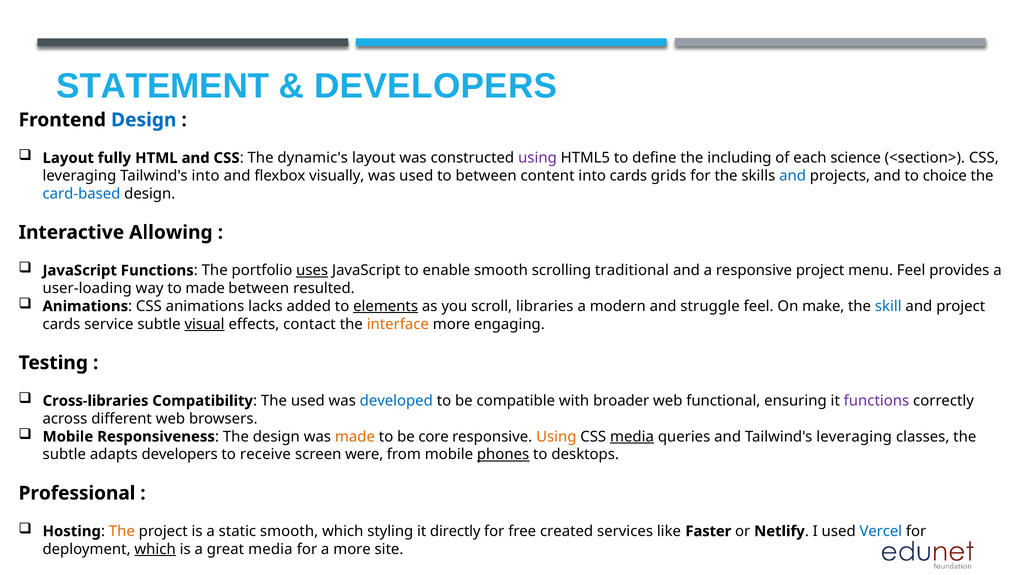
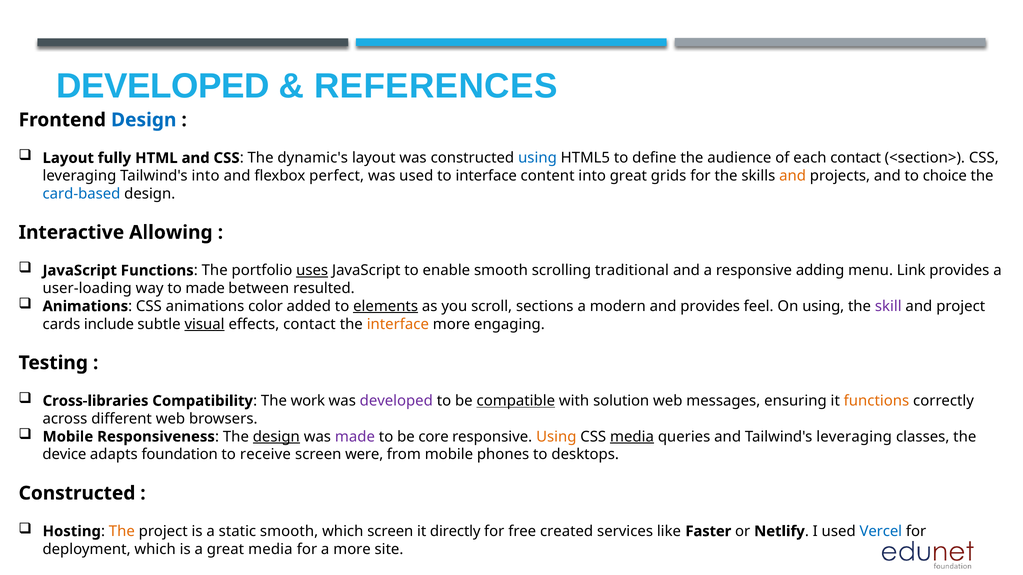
STATEMENT: STATEMENT -> DEVELOPED (163, 86)
DEVELOPERS: DEVELOPERS -> REFERENCES (436, 86)
using colour: purple -> blue (537, 158)
including: including -> audience (739, 158)
each science: science -> contact (856, 158)
visually: visually -> perfect (337, 176)
to between: between -> interface (486, 176)
into cards: cards -> great (628, 176)
and colour: blue -> orange (793, 176)
responsive project: project -> adding (820, 271)
menu Feel: Feel -> Link (911, 271)
lacks: lacks -> color (265, 307)
libraries: libraries -> sections (545, 307)
and struggle: struggle -> provides (710, 307)
On make: make -> using (823, 307)
skill colour: blue -> purple (888, 307)
service: service -> include (109, 324)
The used: used -> work (308, 401)
developed colour: blue -> purple (396, 401)
compatible underline: none -> present (516, 401)
broader: broader -> solution (621, 401)
functional: functional -> messages (723, 401)
functions colour: purple -> orange (876, 401)
design underline: none -> present (276, 437)
made colour: orange -> purple (355, 437)
subtle: subtle -> device (64, 455)
adapts developers: developers -> foundation (180, 455)
phones underline: present -> none (503, 455)
Professional: Professional -> Constructed (77, 494)
which styling: styling -> screen (390, 532)
which underline: present -> none (155, 550)
